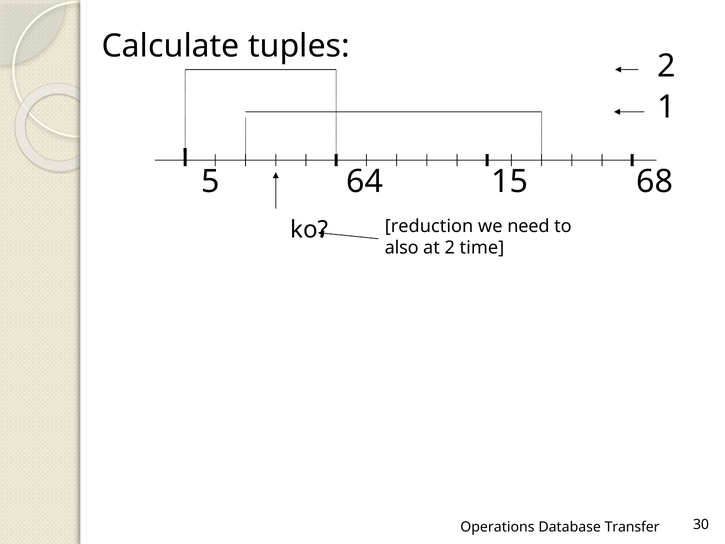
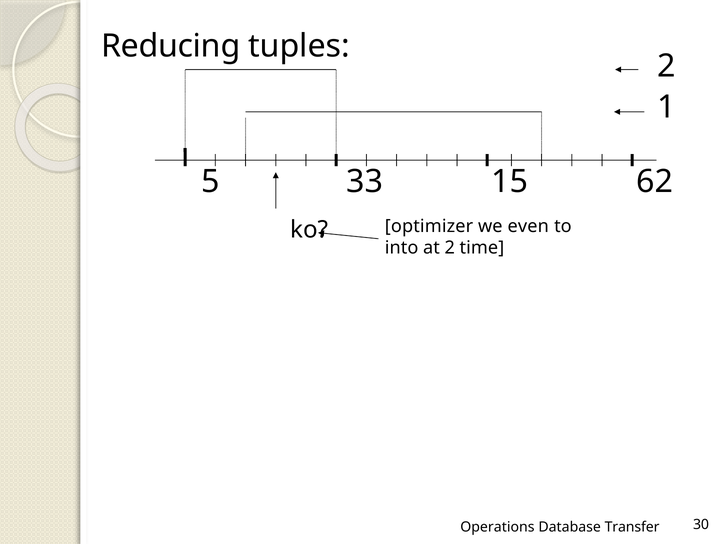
Calculate: Calculate -> Reducing (171, 46)
64: 64 -> 33 (365, 182)
68: 68 -> 62 (655, 182)
reduction: reduction -> optimizer (429, 226)
need: need -> even (528, 226)
also: also -> into (402, 248)
